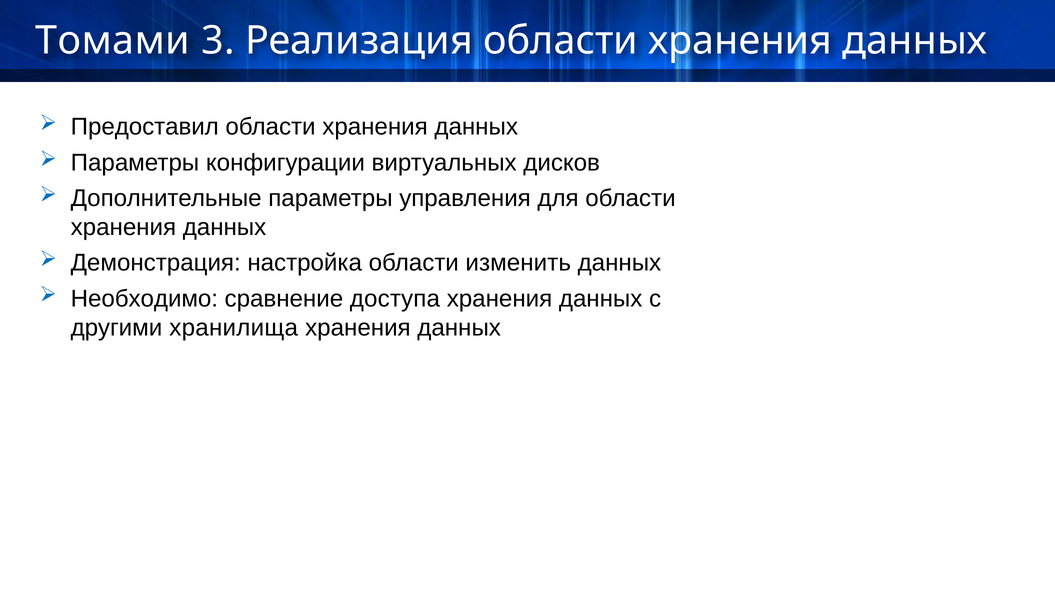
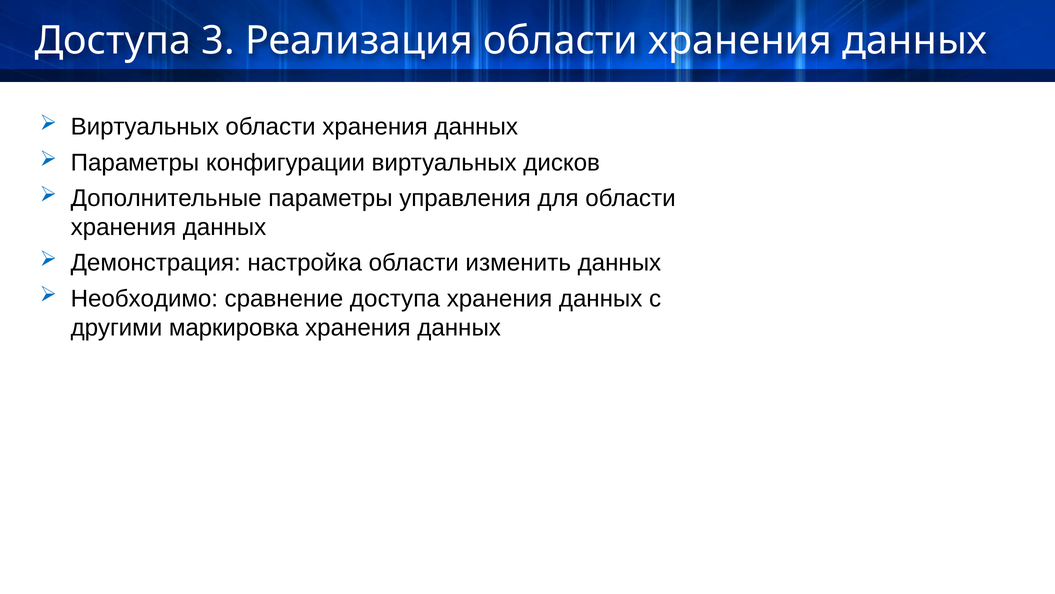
Томами: Томами -> Доступа (113, 41)
Предоставил: Предоставил -> Виртуальных (145, 127)
хранилища: хранилища -> маркировка (234, 327)
